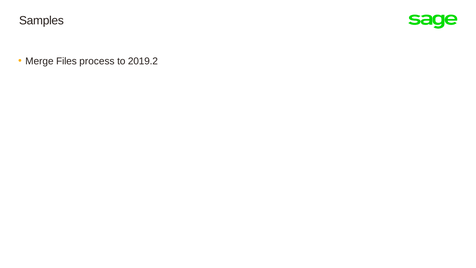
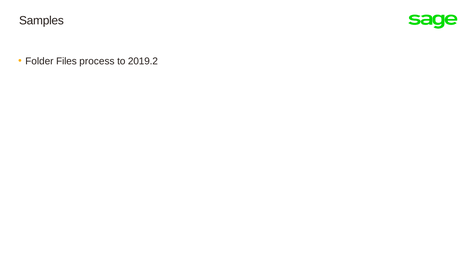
Merge: Merge -> Folder (39, 61)
